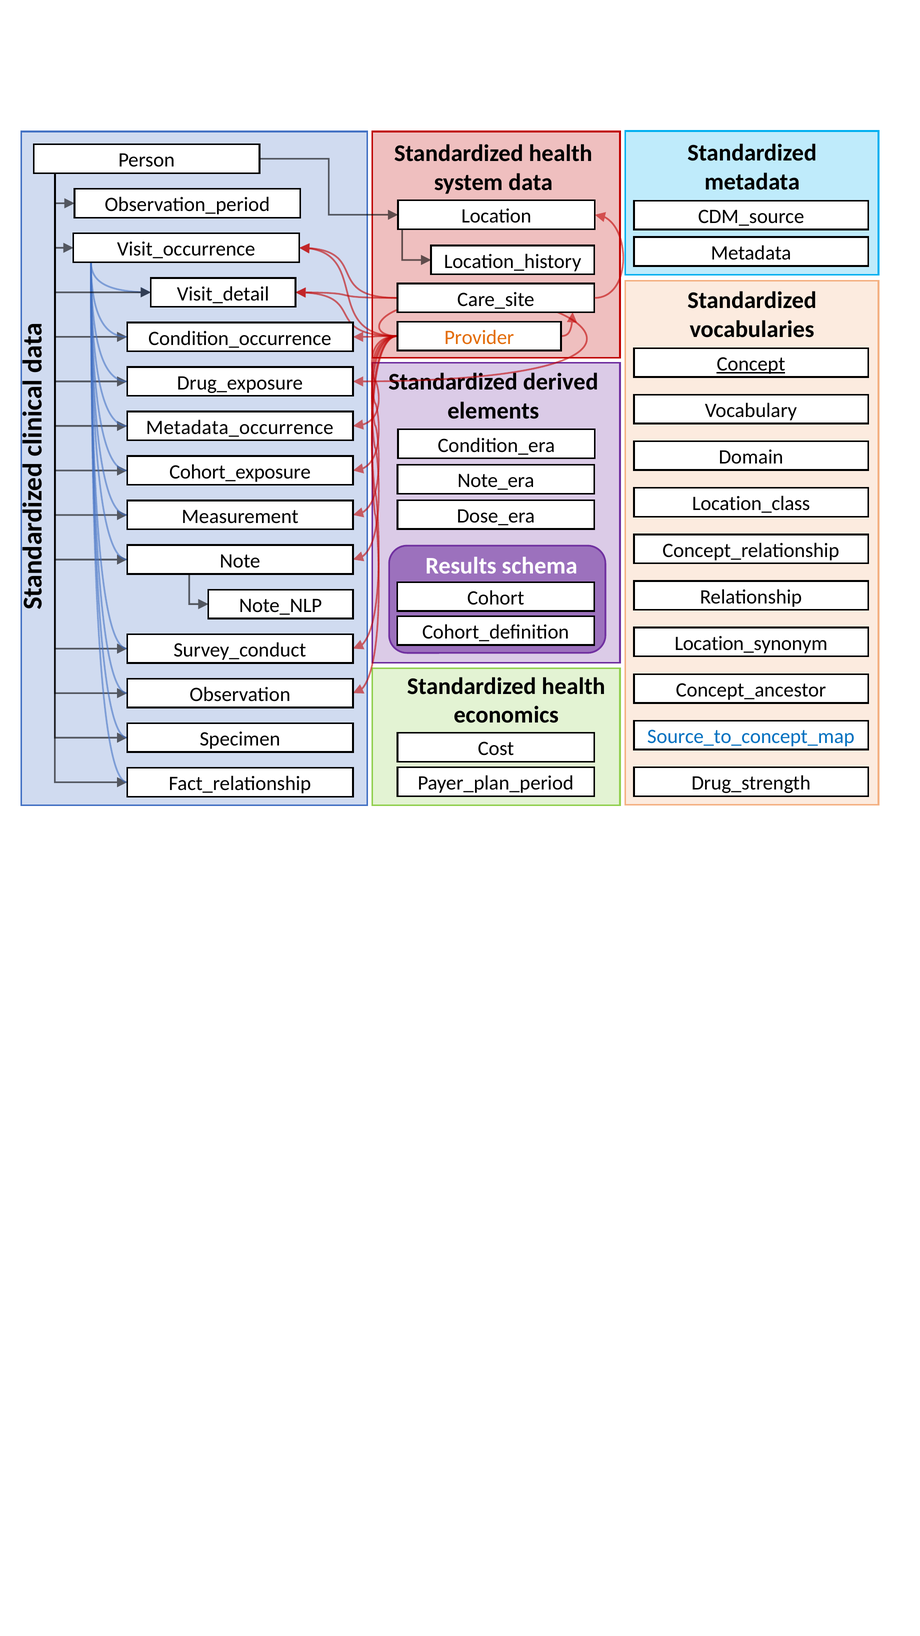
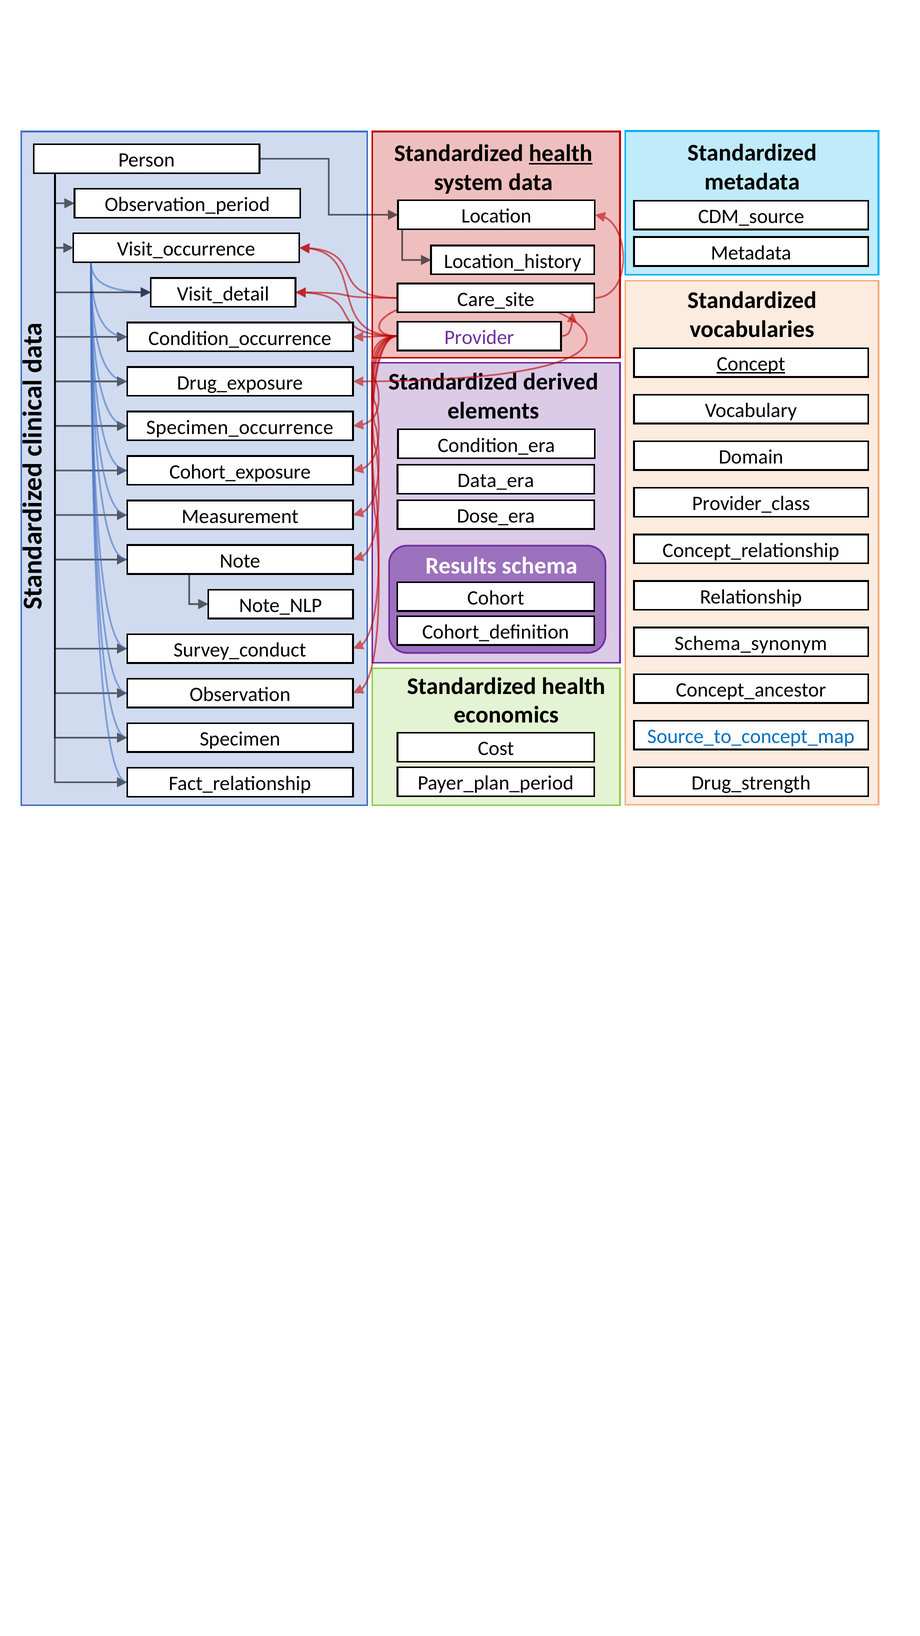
health underline: none -> present (561, 153)
Provider colour: orange -> purple (479, 337)
Metadata_occurrence: Metadata_occurrence -> Specimen_occurrence (240, 427)
Note_era: Note_era -> Data_era (496, 481)
Location_class: Location_class -> Provider_class (751, 504)
Location_synonym: Location_synonym -> Schema_synonym (751, 643)
